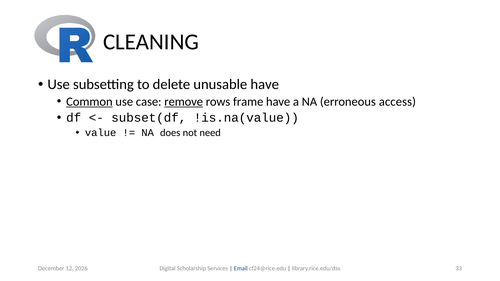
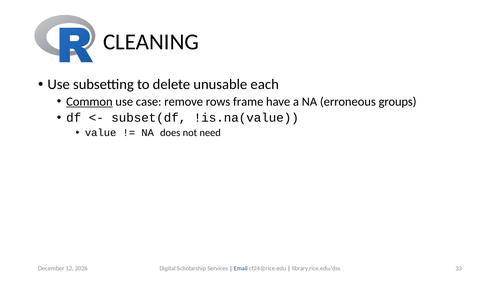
unusable have: have -> each (265, 85)
remove underline: present -> none (184, 102)
access: access -> groups (398, 102)
